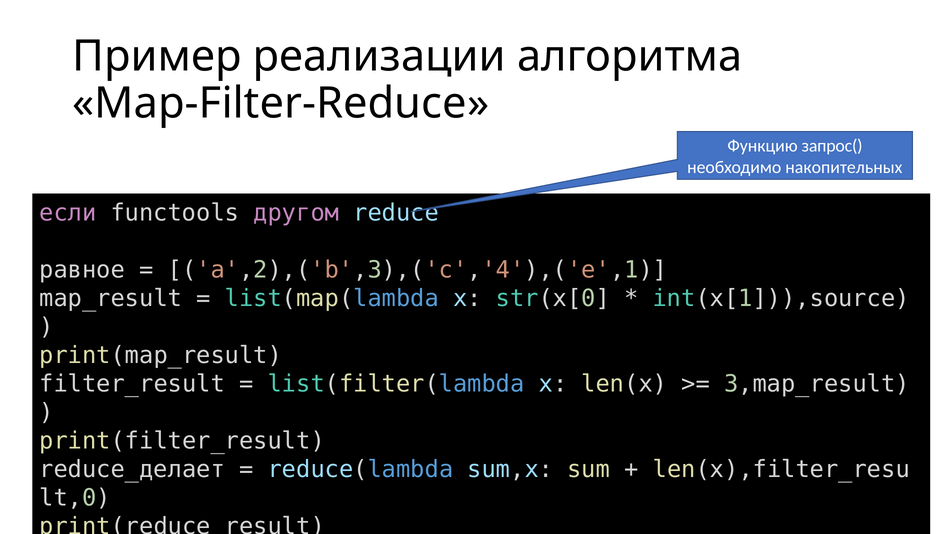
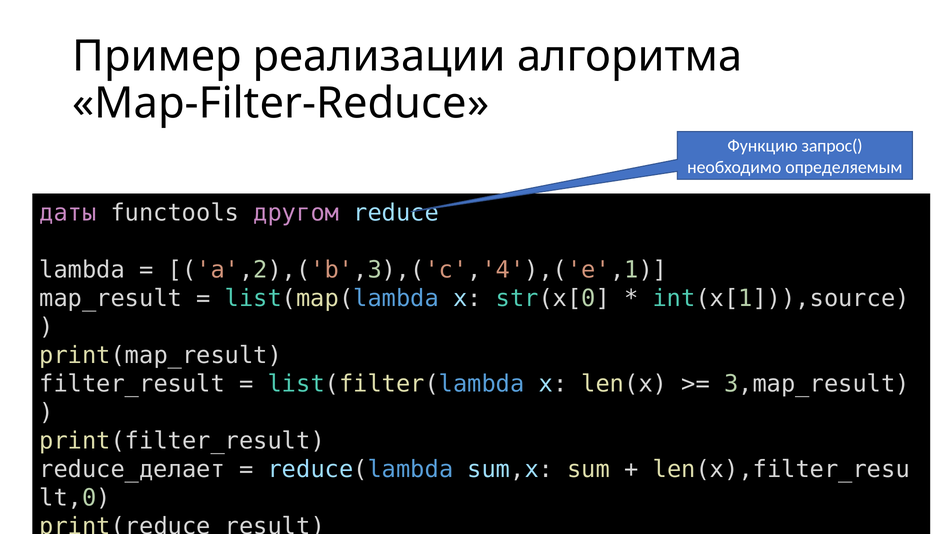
накопительных: накопительных -> определяемым (844, 167)
если: если -> даты (68, 213)
равное: равное -> lambda (82, 270)
